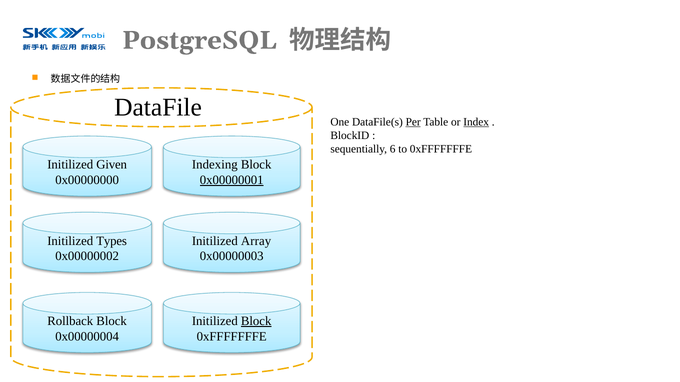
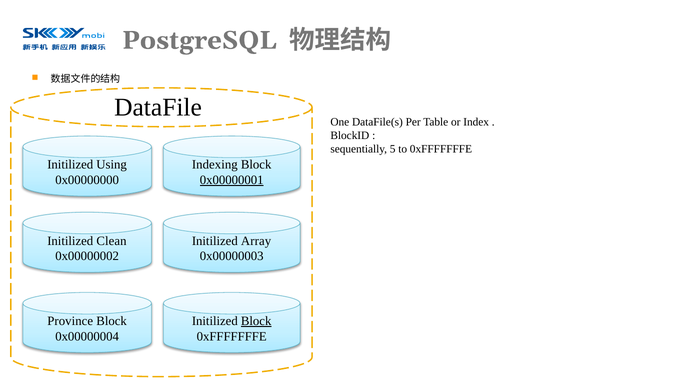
Per underline: present -> none (413, 122)
Index underline: present -> none (476, 122)
6: 6 -> 5 (393, 149)
Given: Given -> Using (112, 165)
Types: Types -> Clean (112, 241)
Rollback: Rollback -> Province (70, 322)
